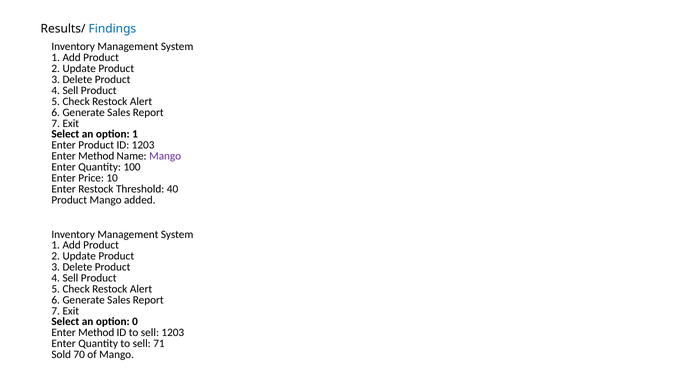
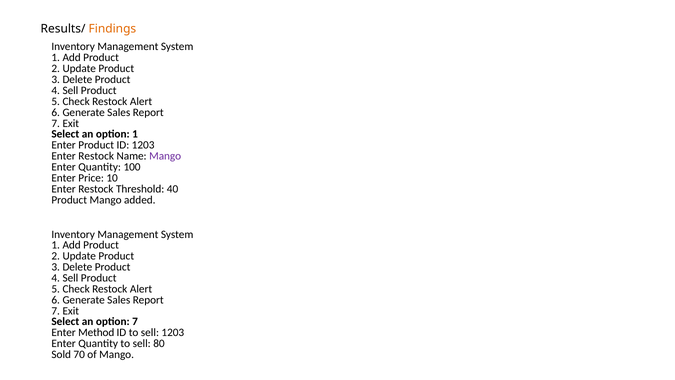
Findings colour: blue -> orange (112, 29)
Method: Method -> Restock (96, 156)
option 0: 0 -> 7 (135, 322)
71: 71 -> 80 (159, 343)
